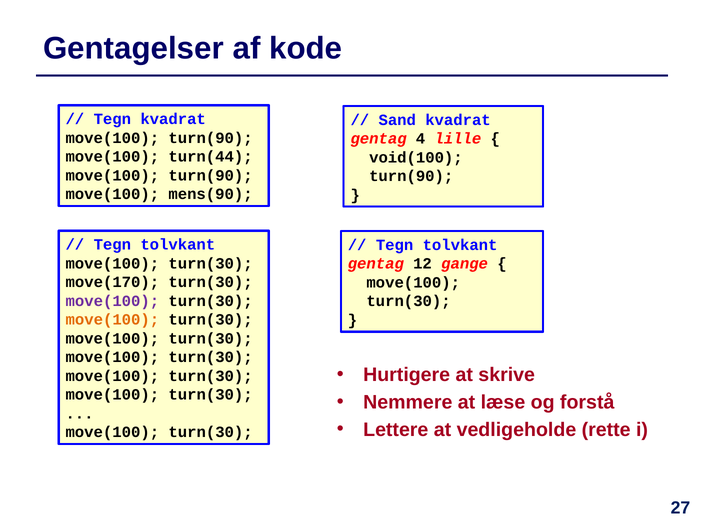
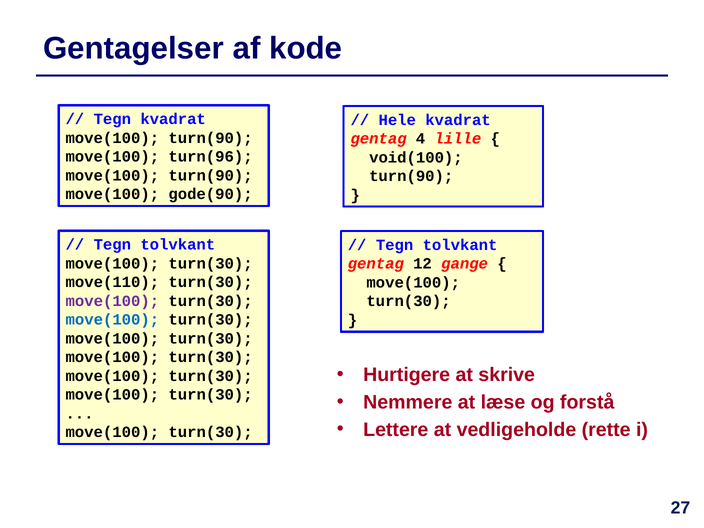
Sand: Sand -> Hele (397, 120)
turn(44: turn(44 -> turn(96 (211, 157)
mens(90: mens(90 -> gode(90 (211, 194)
move(170: move(170 -> move(110 (112, 282)
move(100 colour: orange -> blue (112, 320)
